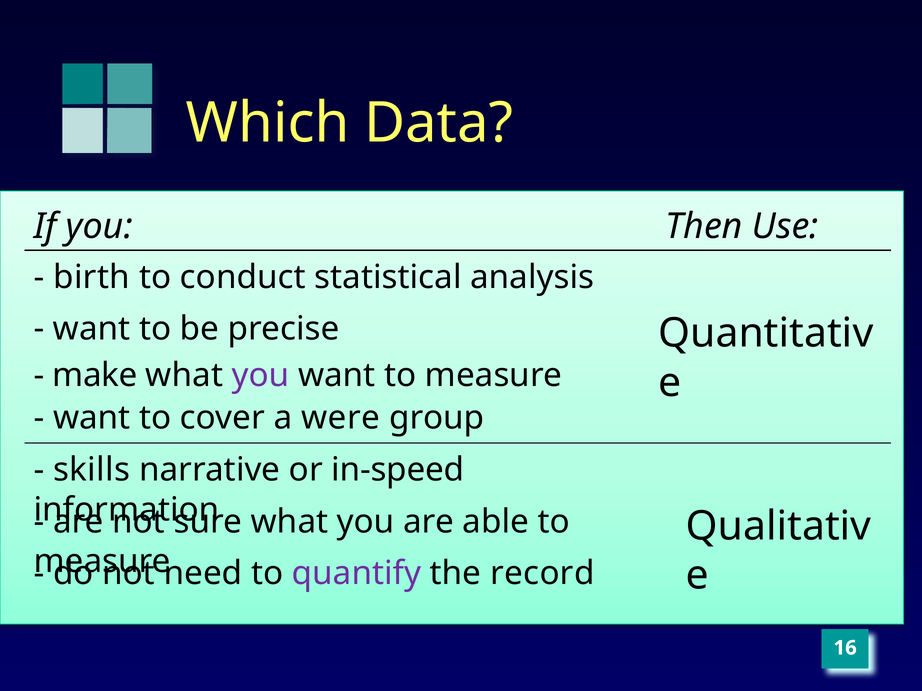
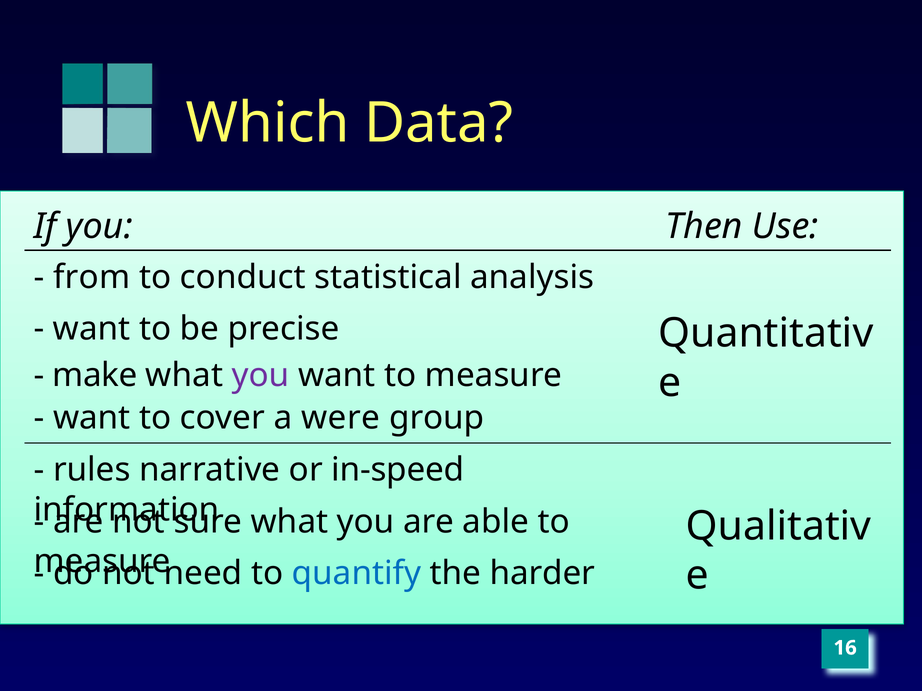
birth: birth -> from (92, 277)
skills: skills -> rules (92, 470)
quantify colour: purple -> blue (357, 574)
record: record -> harder (543, 574)
